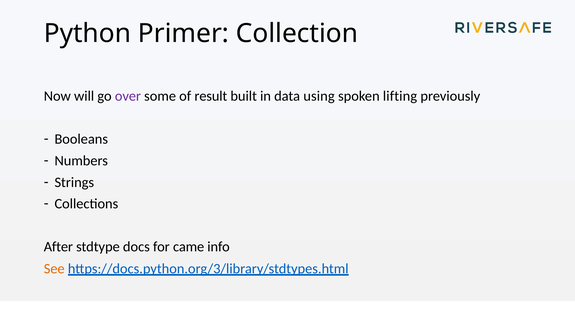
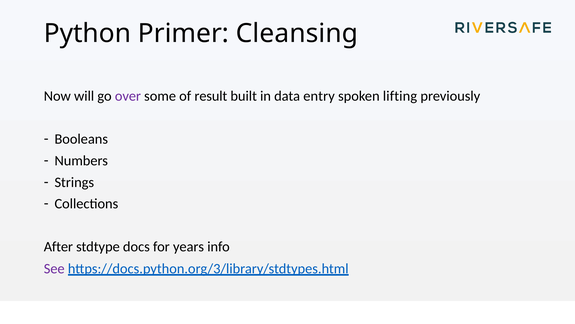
Collection: Collection -> Cleansing (297, 33)
using: using -> entry (319, 96)
came: came -> years (189, 246)
See colour: orange -> purple (54, 268)
